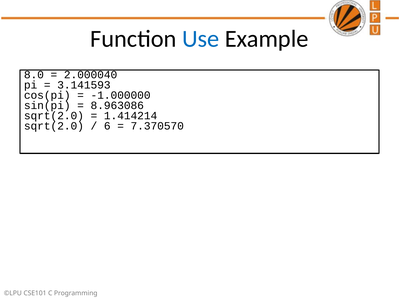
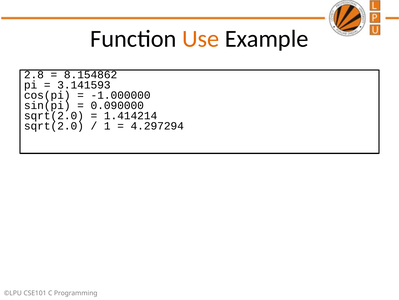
Use colour: blue -> orange (201, 39)
8.0: 8.0 -> 2.8 (34, 75)
2.000040: 2.000040 -> 8.154862 (91, 75)
8.963086: 8.963086 -> 0.090000 (117, 105)
6: 6 -> 1 (107, 126)
7.370570: 7.370570 -> 4.297294 (157, 126)
